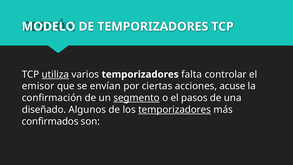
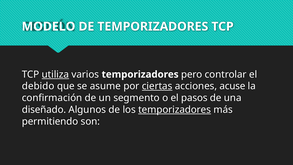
falta: falta -> pero (192, 74)
emisor: emisor -> debido (38, 86)
envían: envían -> asume (105, 86)
ciertas underline: none -> present (157, 86)
segmento underline: present -> none (137, 98)
confirmados: confirmados -> permitiendo (50, 121)
